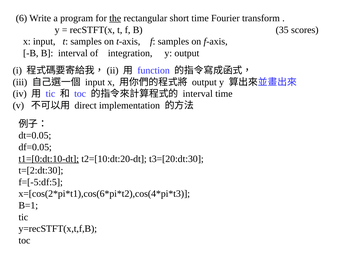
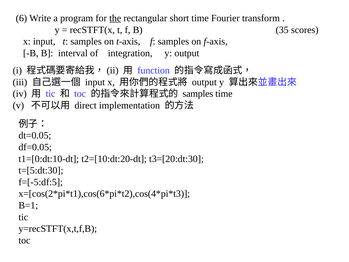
interval: interval -> samples (198, 94)
t1=[0:dt:10-dt underline: present -> none (49, 159)
t=[2:dt:30: t=[2:dt:30 -> t=[5:dt:30 (41, 170)
